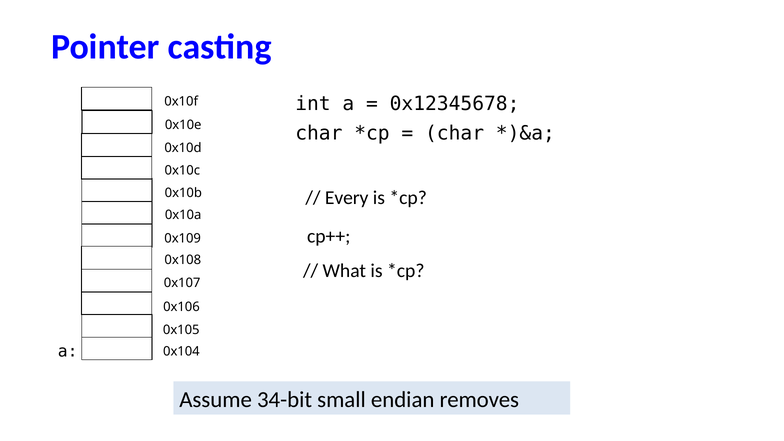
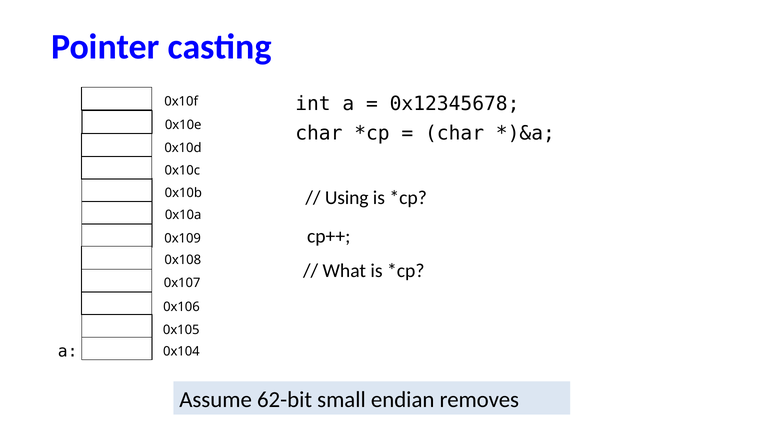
Every: Every -> Using (347, 198)
34-bit: 34-bit -> 62-bit (285, 400)
